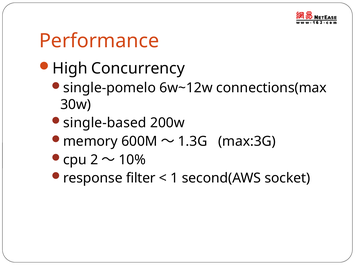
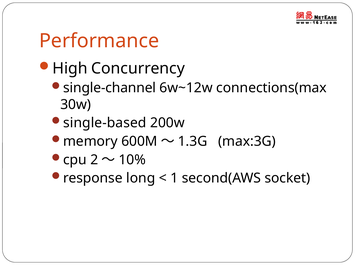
single-pomelo: single-pomelo -> single-channel (110, 88)
filter: filter -> long (141, 178)
